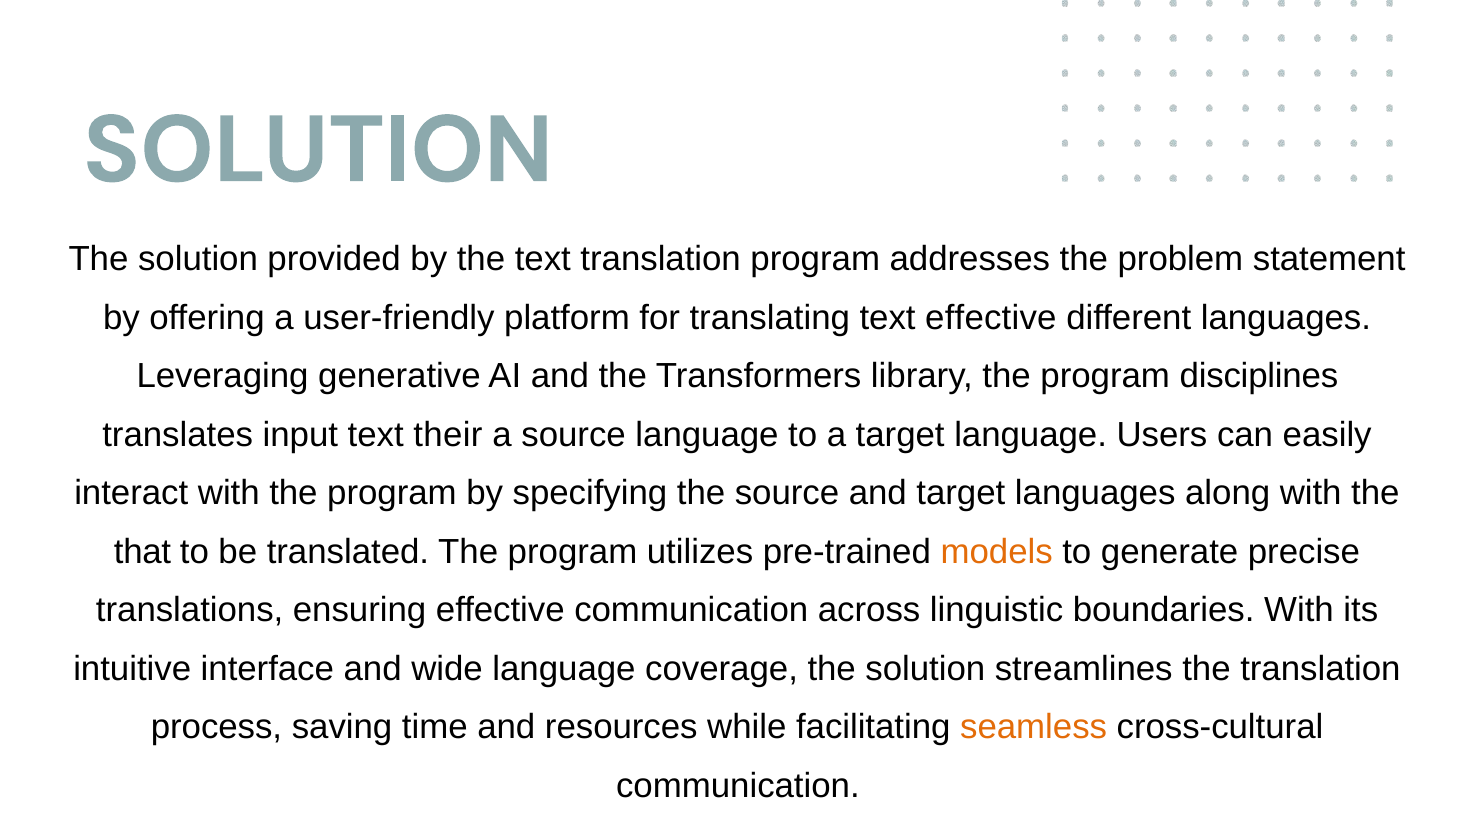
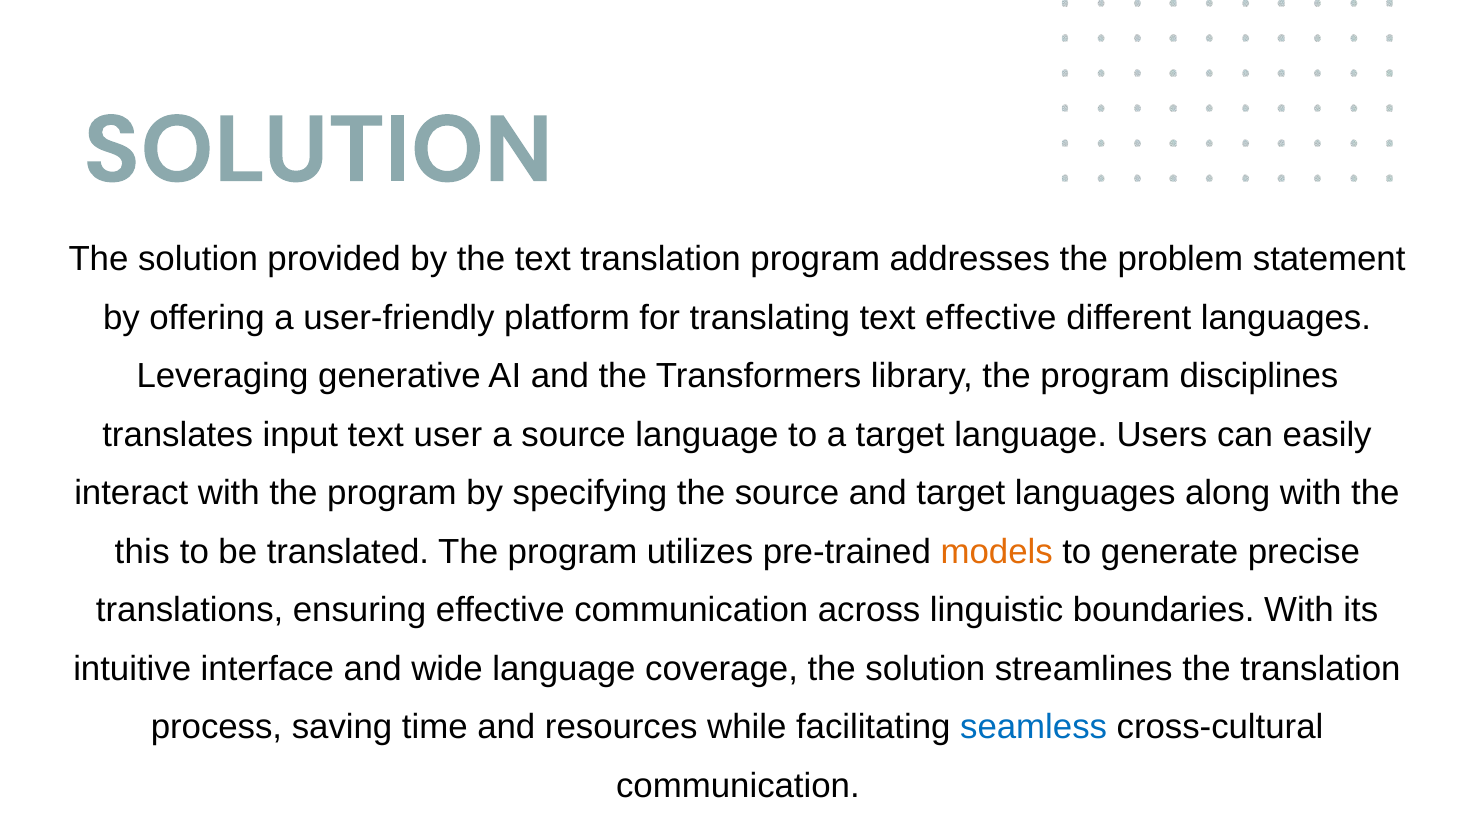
their: their -> user (448, 435)
that: that -> this (142, 552)
seamless colour: orange -> blue (1034, 728)
